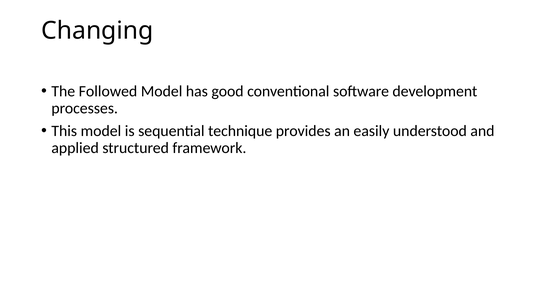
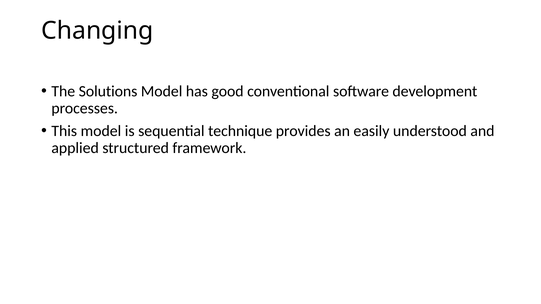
Followed: Followed -> Solutions (108, 91)
